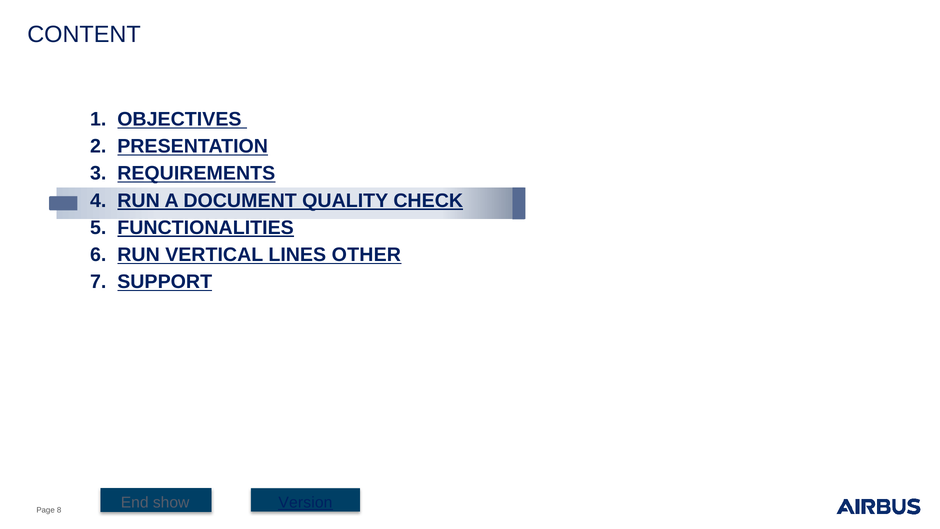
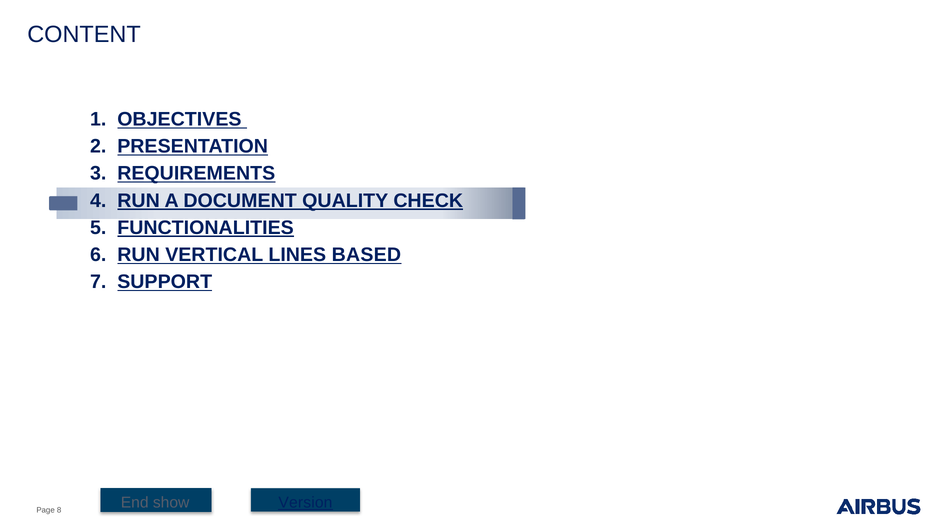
OTHER: OTHER -> BASED (366, 255)
